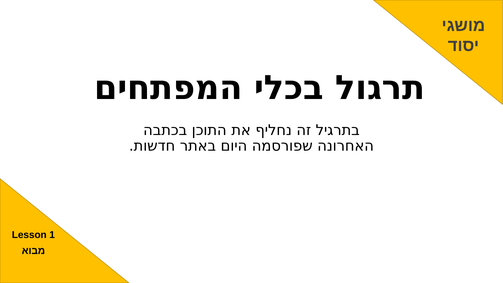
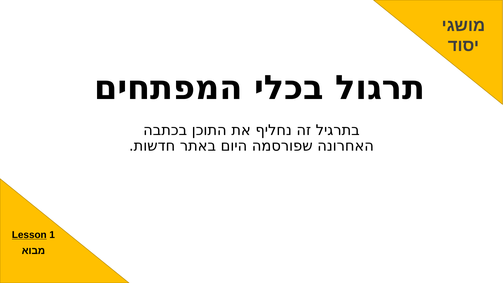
Lesson underline: none -> present (29, 235)
